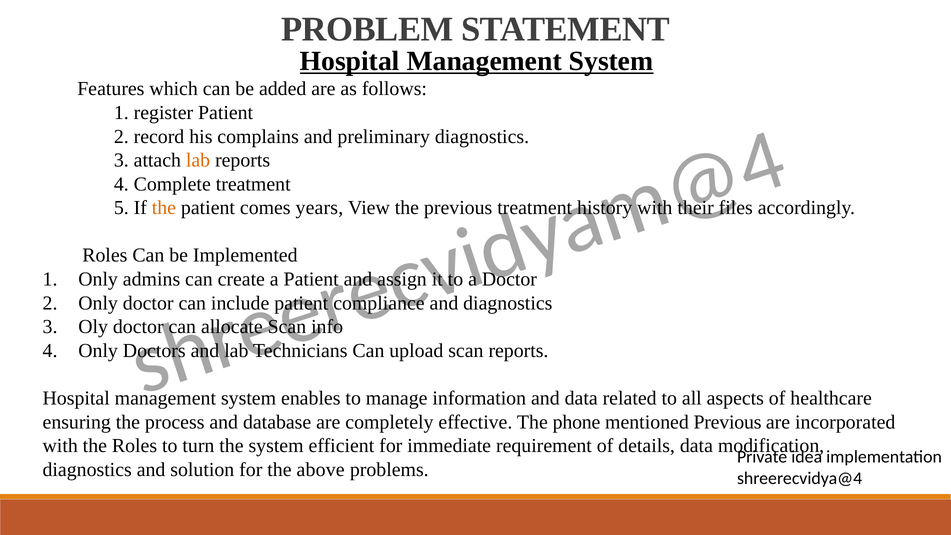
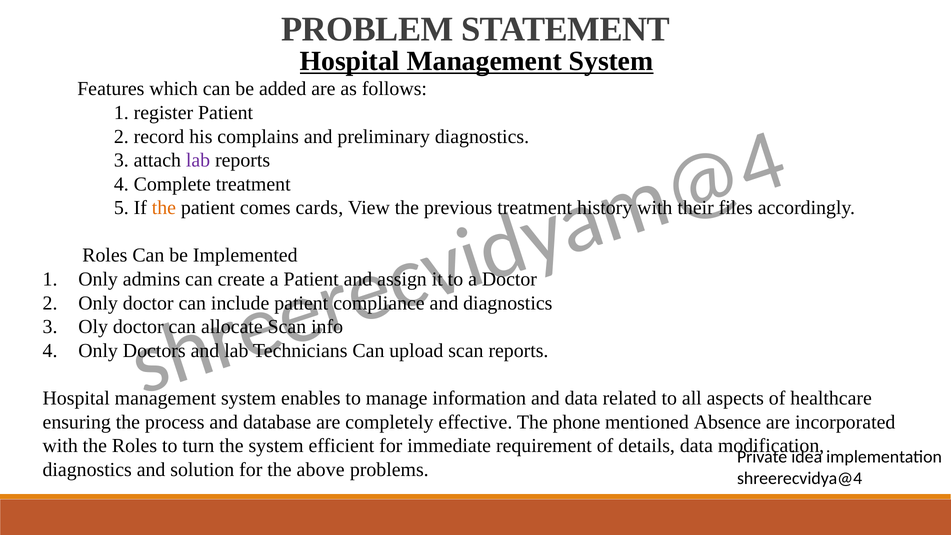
lab colour: orange -> purple (198, 160)
years: years -> cards (319, 208)
mentioned Previous: Previous -> Absence (727, 422)
